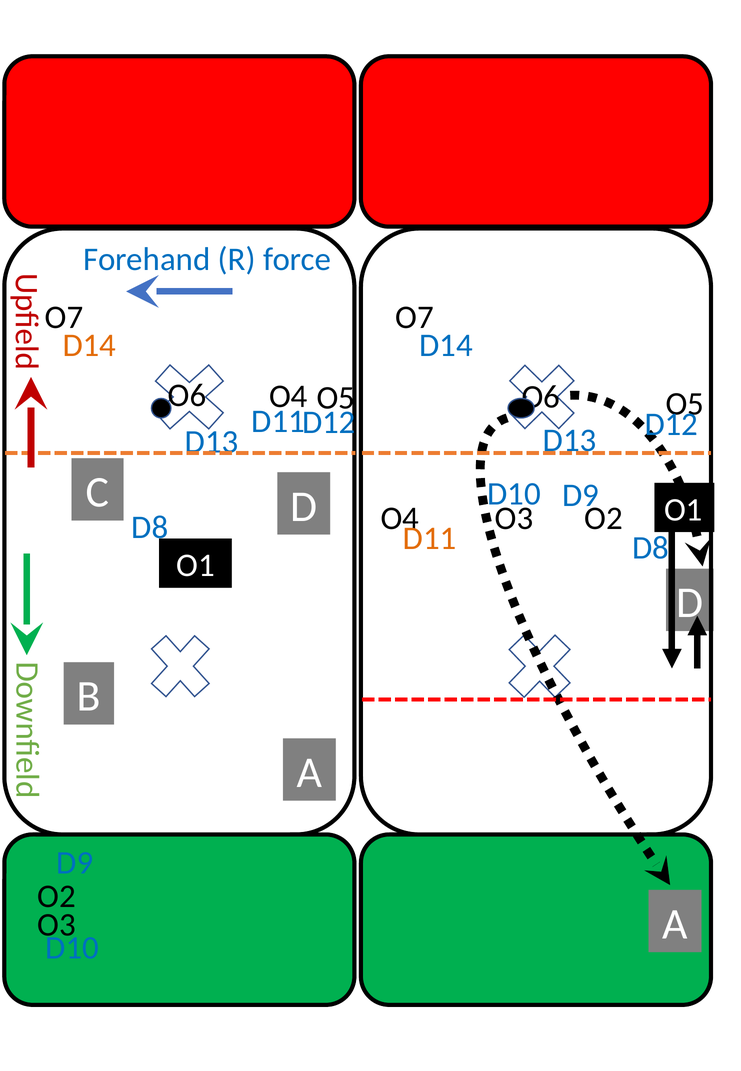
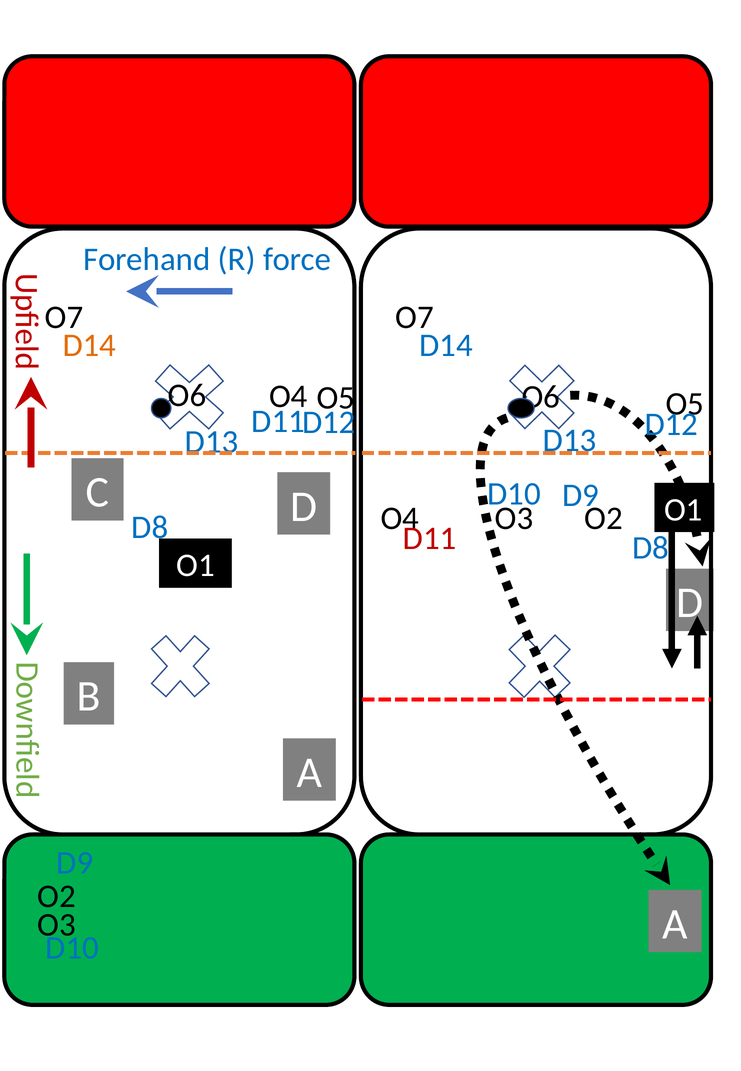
D11 colour: orange -> red (430, 538)
